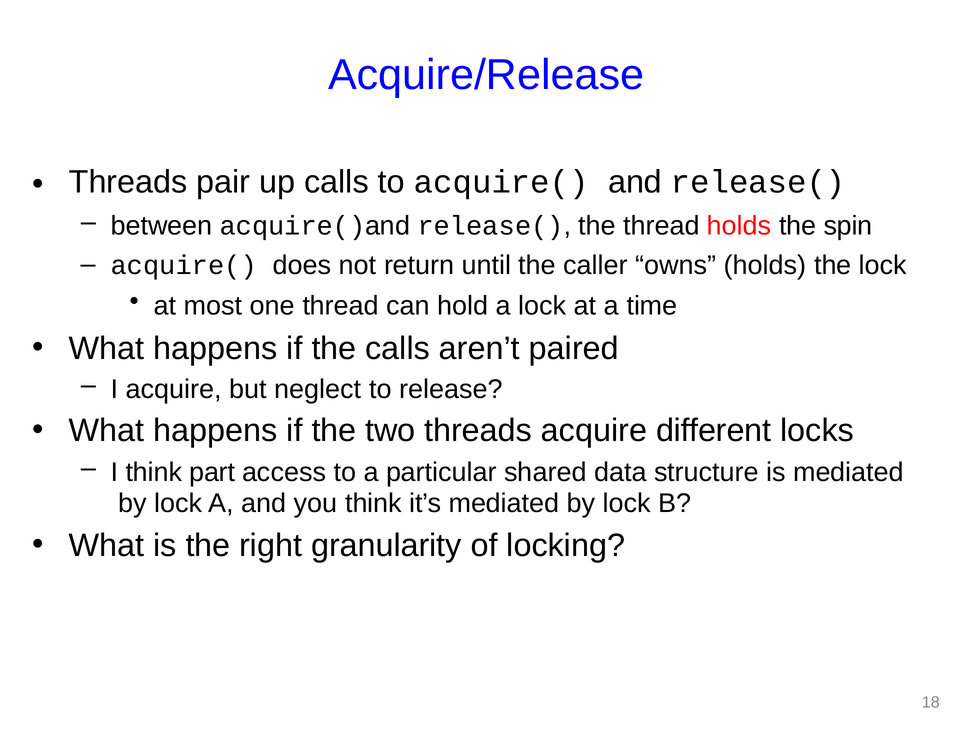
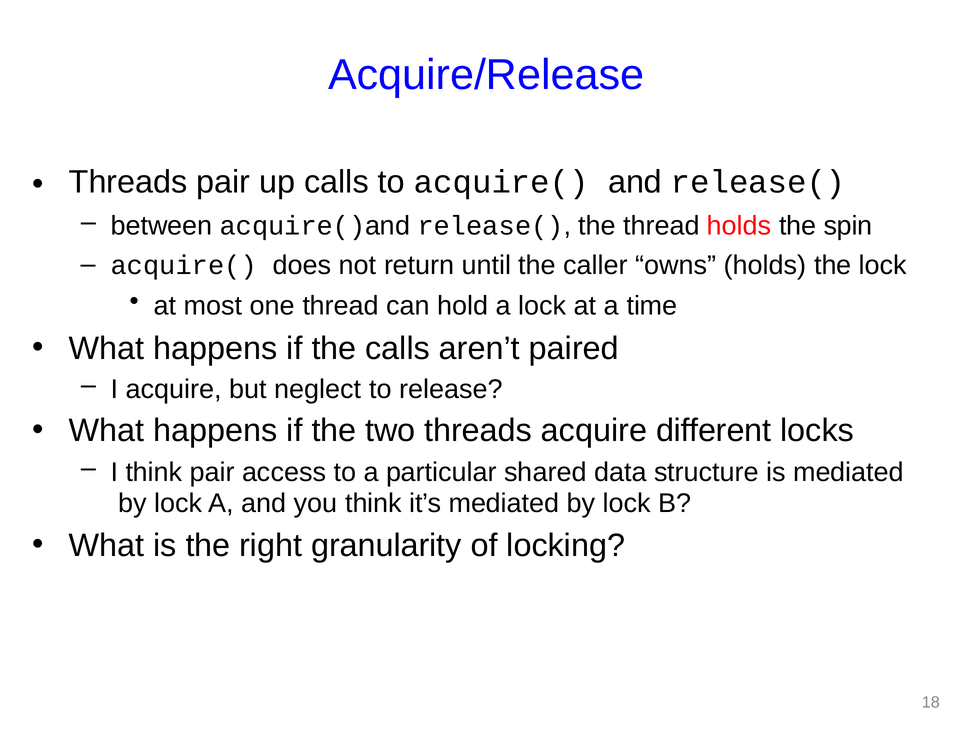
think part: part -> pair (212, 472)
